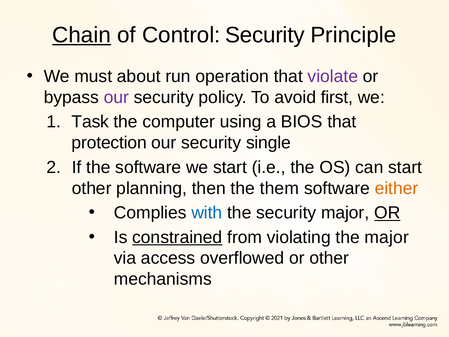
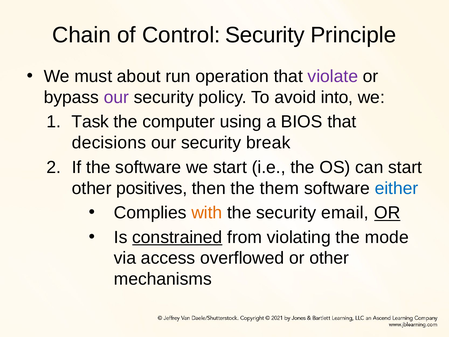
Chain underline: present -> none (82, 35)
first: first -> into (337, 97)
protection: protection -> decisions (109, 143)
single: single -> break (268, 143)
planning: planning -> positives (152, 188)
either colour: orange -> blue (397, 188)
with colour: blue -> orange (207, 213)
security major: major -> email (345, 213)
the major: major -> mode (387, 237)
